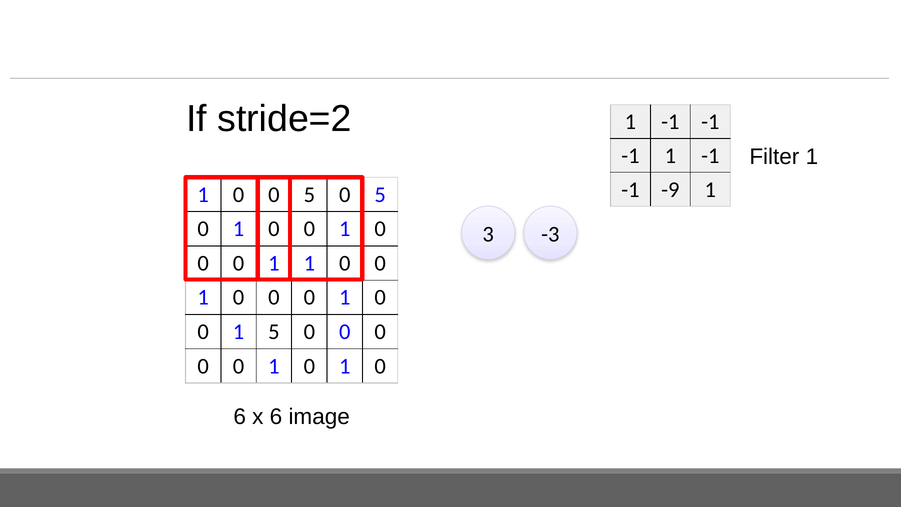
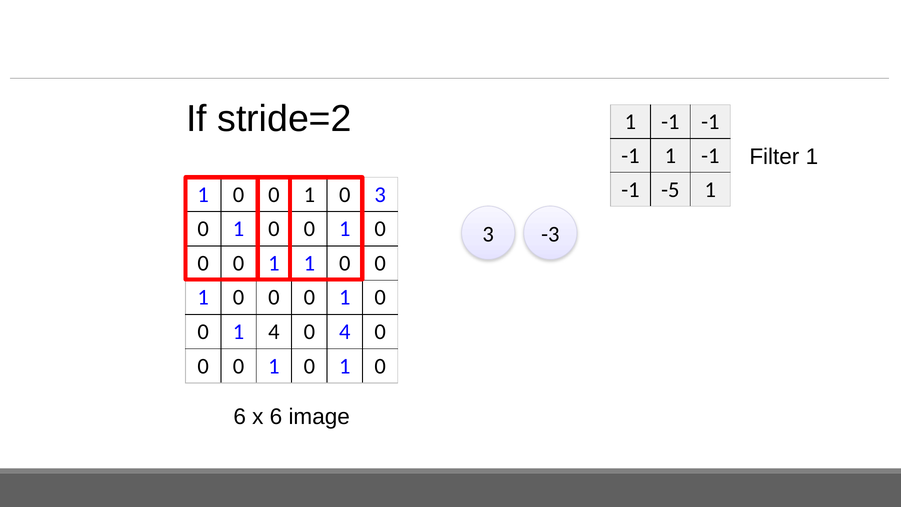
-9: -9 -> -5 (670, 190)
5: 5 -> 1 (309, 195)
5: 5 -> 3 (380, 195)
1 5: 5 -> 4 (274, 332)
0: 0 -> 4 (345, 332)
